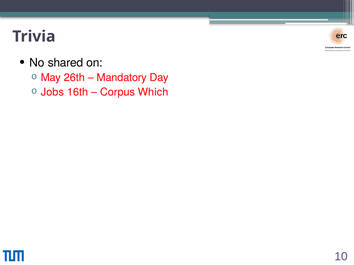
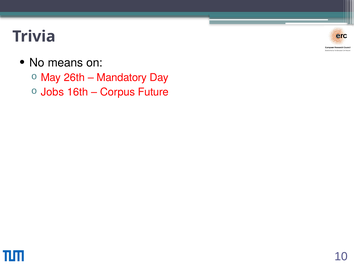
shared: shared -> means (65, 63)
Which: Which -> Future (153, 92)
